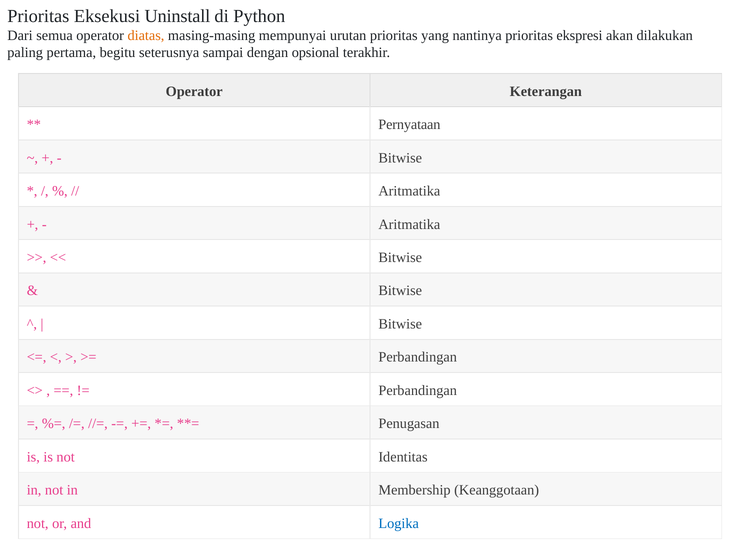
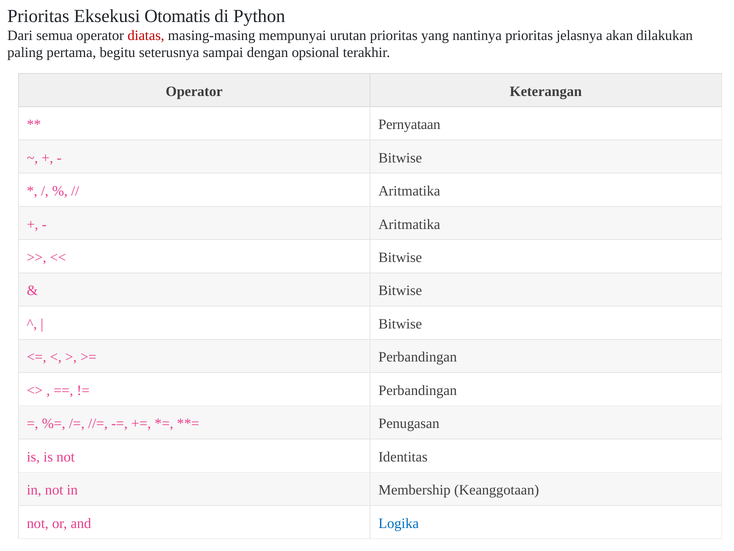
Uninstall: Uninstall -> Otomatis (177, 16)
diatas colour: orange -> red (146, 36)
ekspresi: ekspresi -> jelasnya (579, 36)
